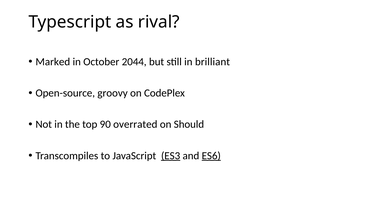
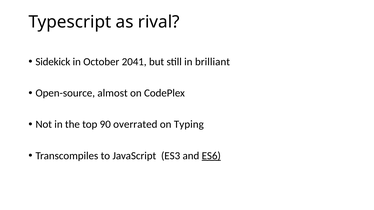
Marked: Marked -> Sidekick (53, 62)
2044: 2044 -> 2041 (134, 62)
groovy: groovy -> almost (113, 93)
Should: Should -> Typing (189, 125)
ES3 underline: present -> none (171, 156)
